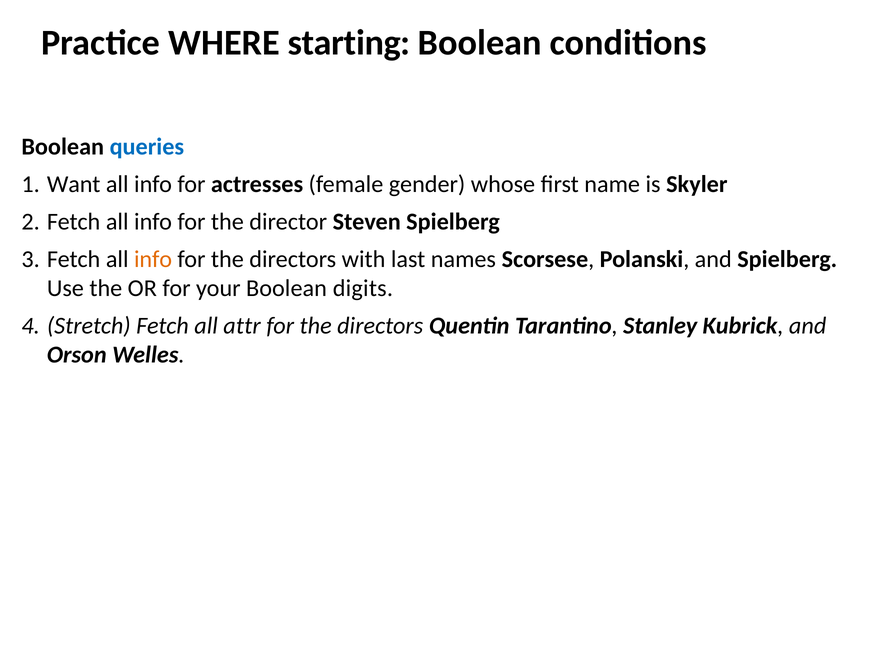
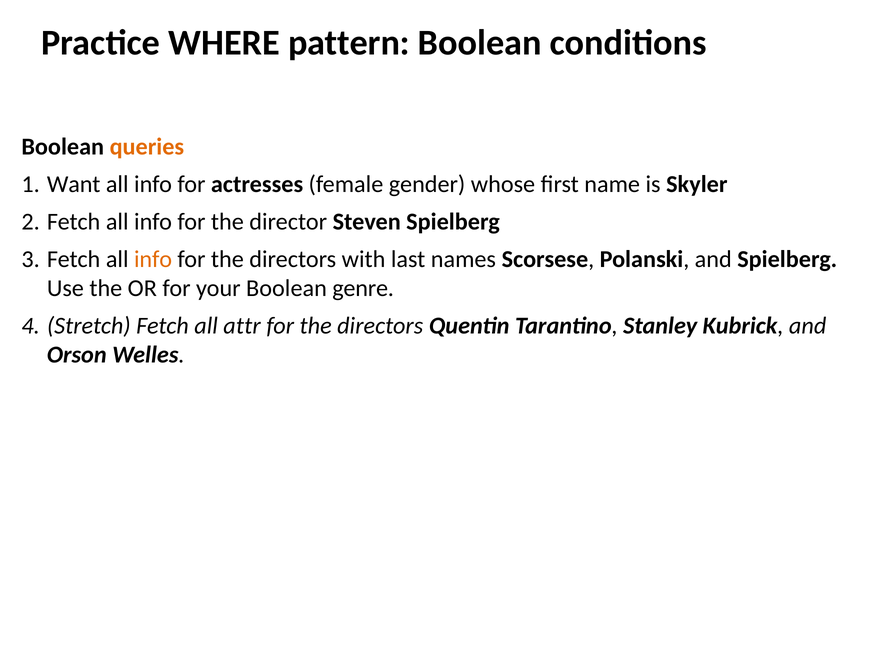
starting: starting -> pattern (349, 43)
queries colour: blue -> orange (147, 147)
digits: digits -> genre (363, 288)
